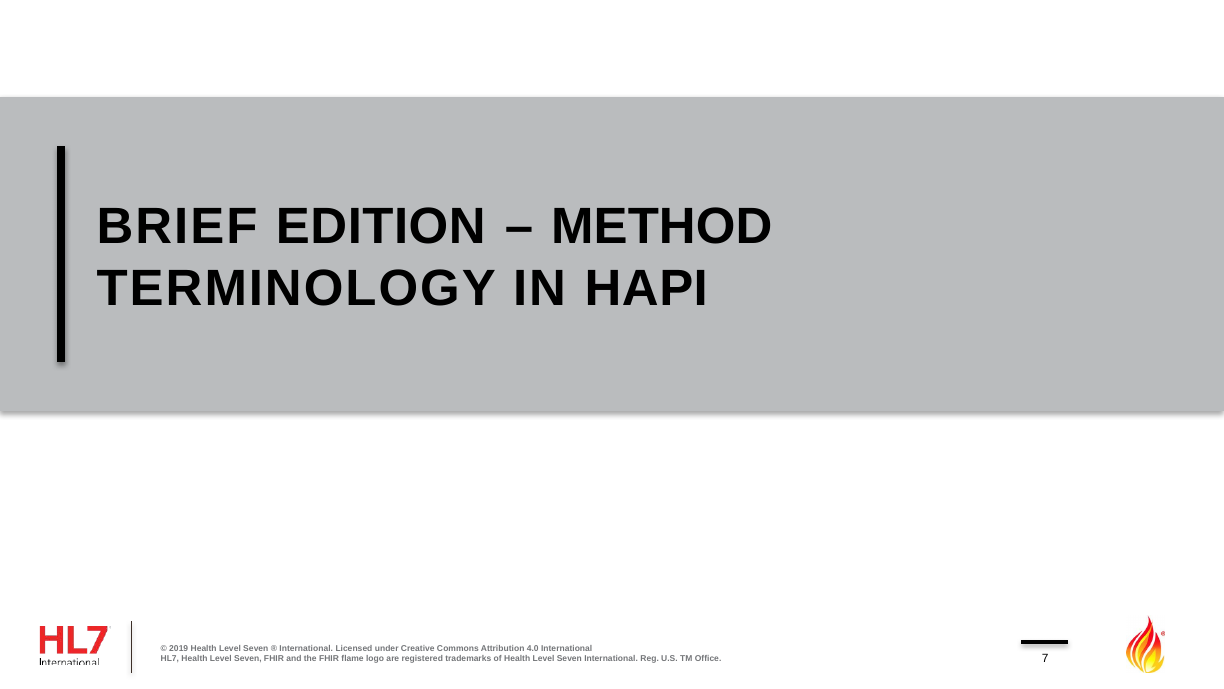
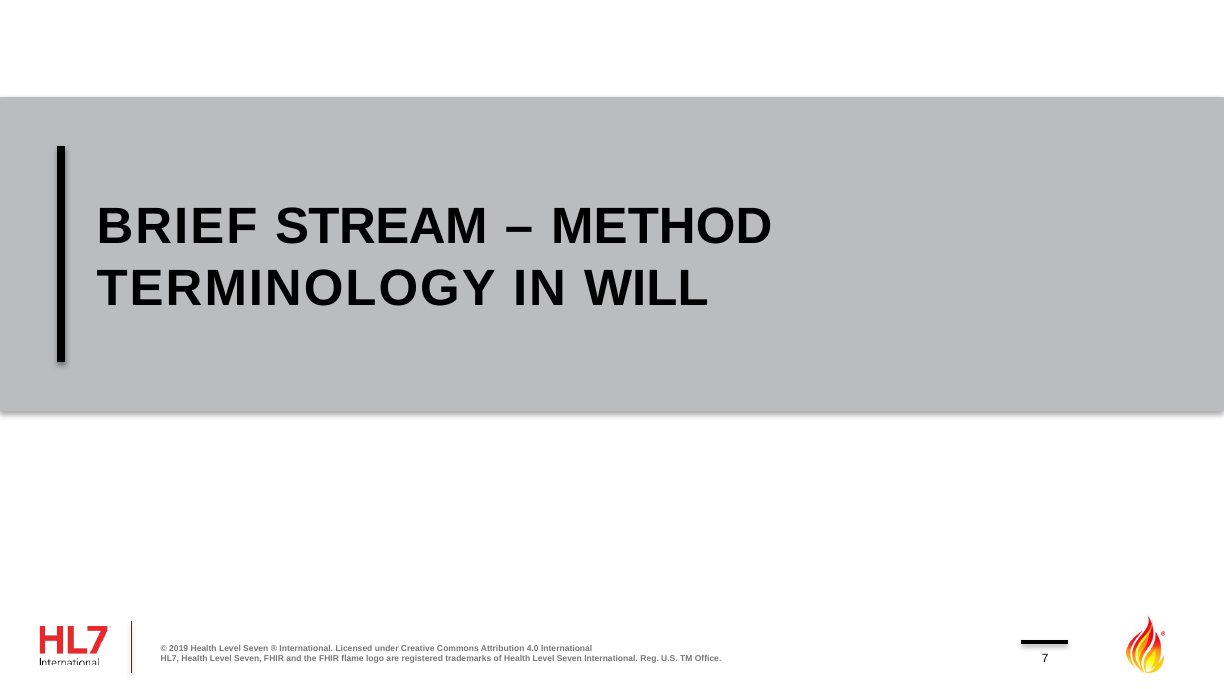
EDITION: EDITION -> STREAM (381, 227)
HAPI: HAPI -> WILL (646, 288)
